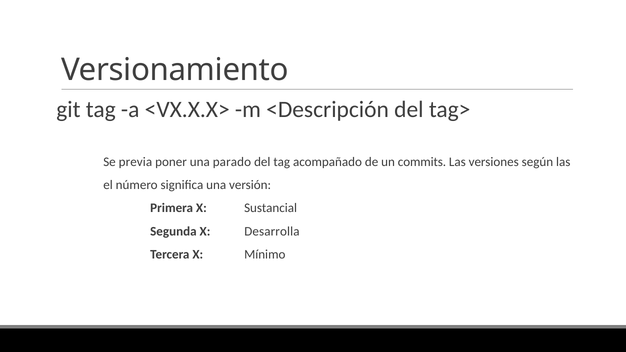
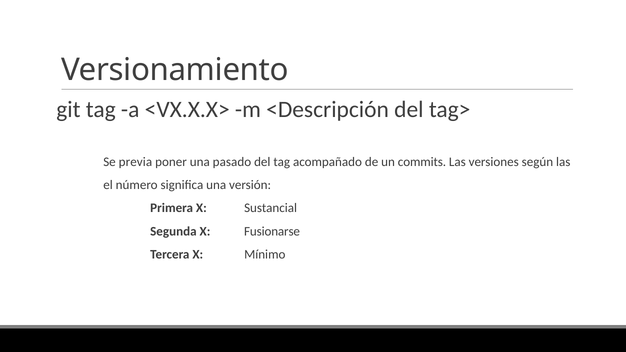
parado: parado -> pasado (232, 162)
Desarrolla: Desarrolla -> Fusionarse (272, 231)
